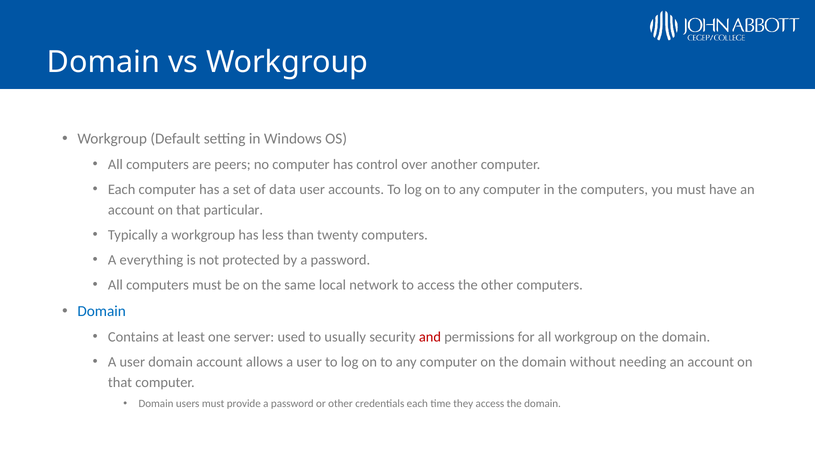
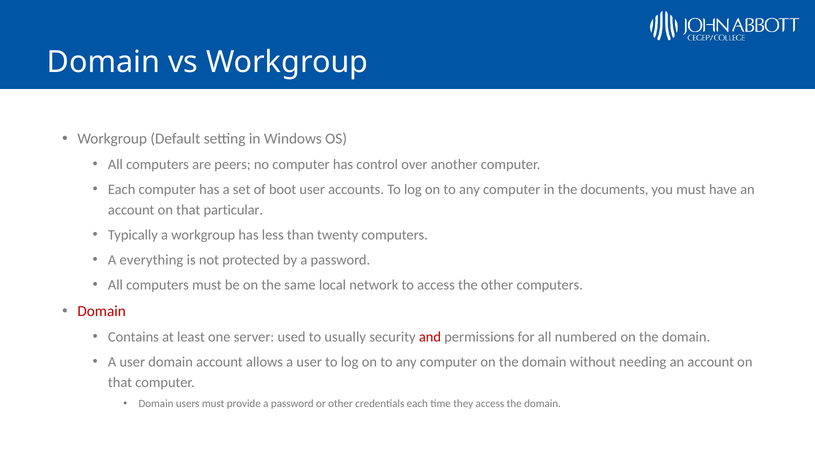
data: data -> boot (283, 189)
the computers: computers -> documents (614, 189)
Domain colour: blue -> red (102, 312)
all workgroup: workgroup -> numbered (586, 337)
